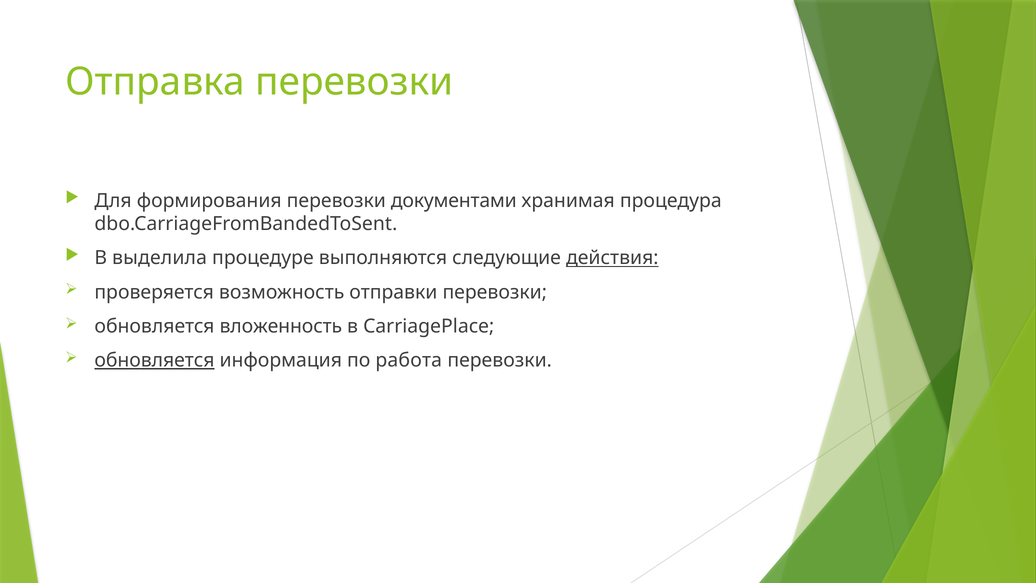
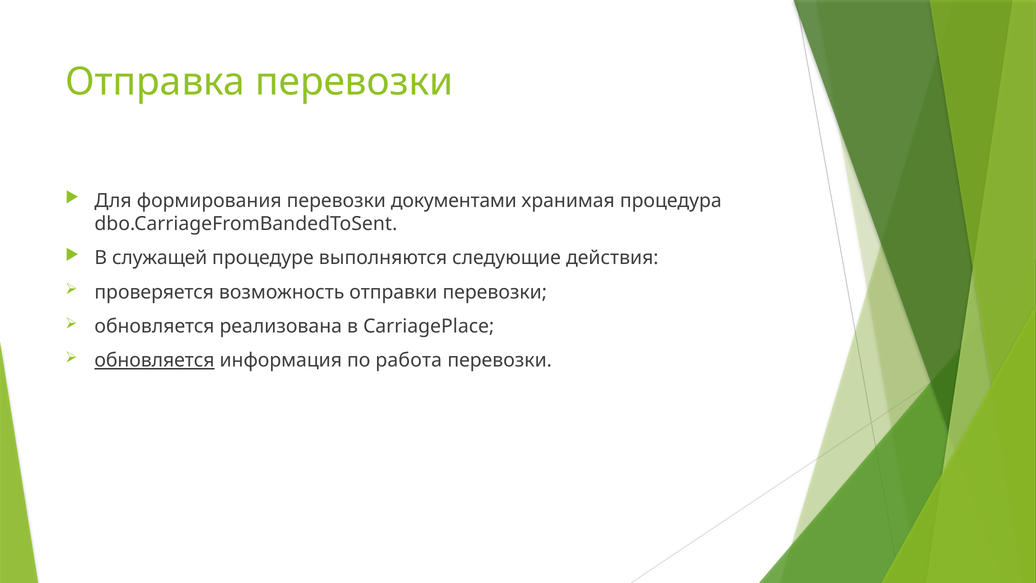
выделила: выделила -> служащей (160, 258)
действия underline: present -> none (612, 258)
вложенность: вложенность -> реализована (281, 326)
